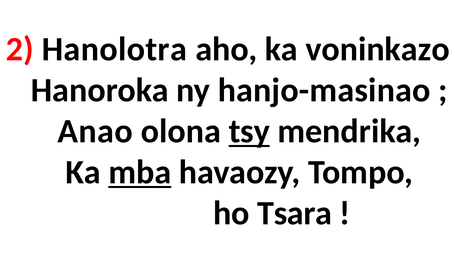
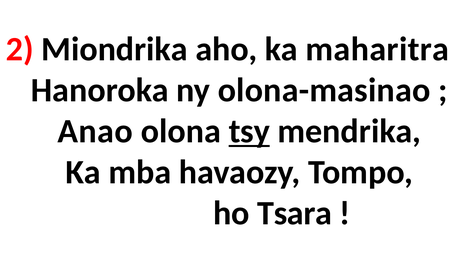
Hanolotra: Hanolotra -> Miondrika (115, 49)
voninkazo: voninkazo -> maharitra (377, 49)
hanjo-masinao: hanjo-masinao -> olona-masinao (324, 90)
mba underline: present -> none (140, 172)
